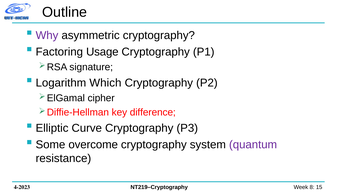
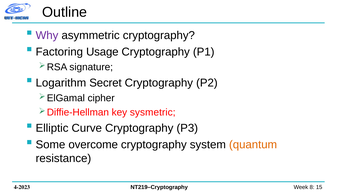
Which: Which -> Secret (106, 83)
difference: difference -> sysmetric (153, 112)
quantum colour: purple -> orange (253, 145)
